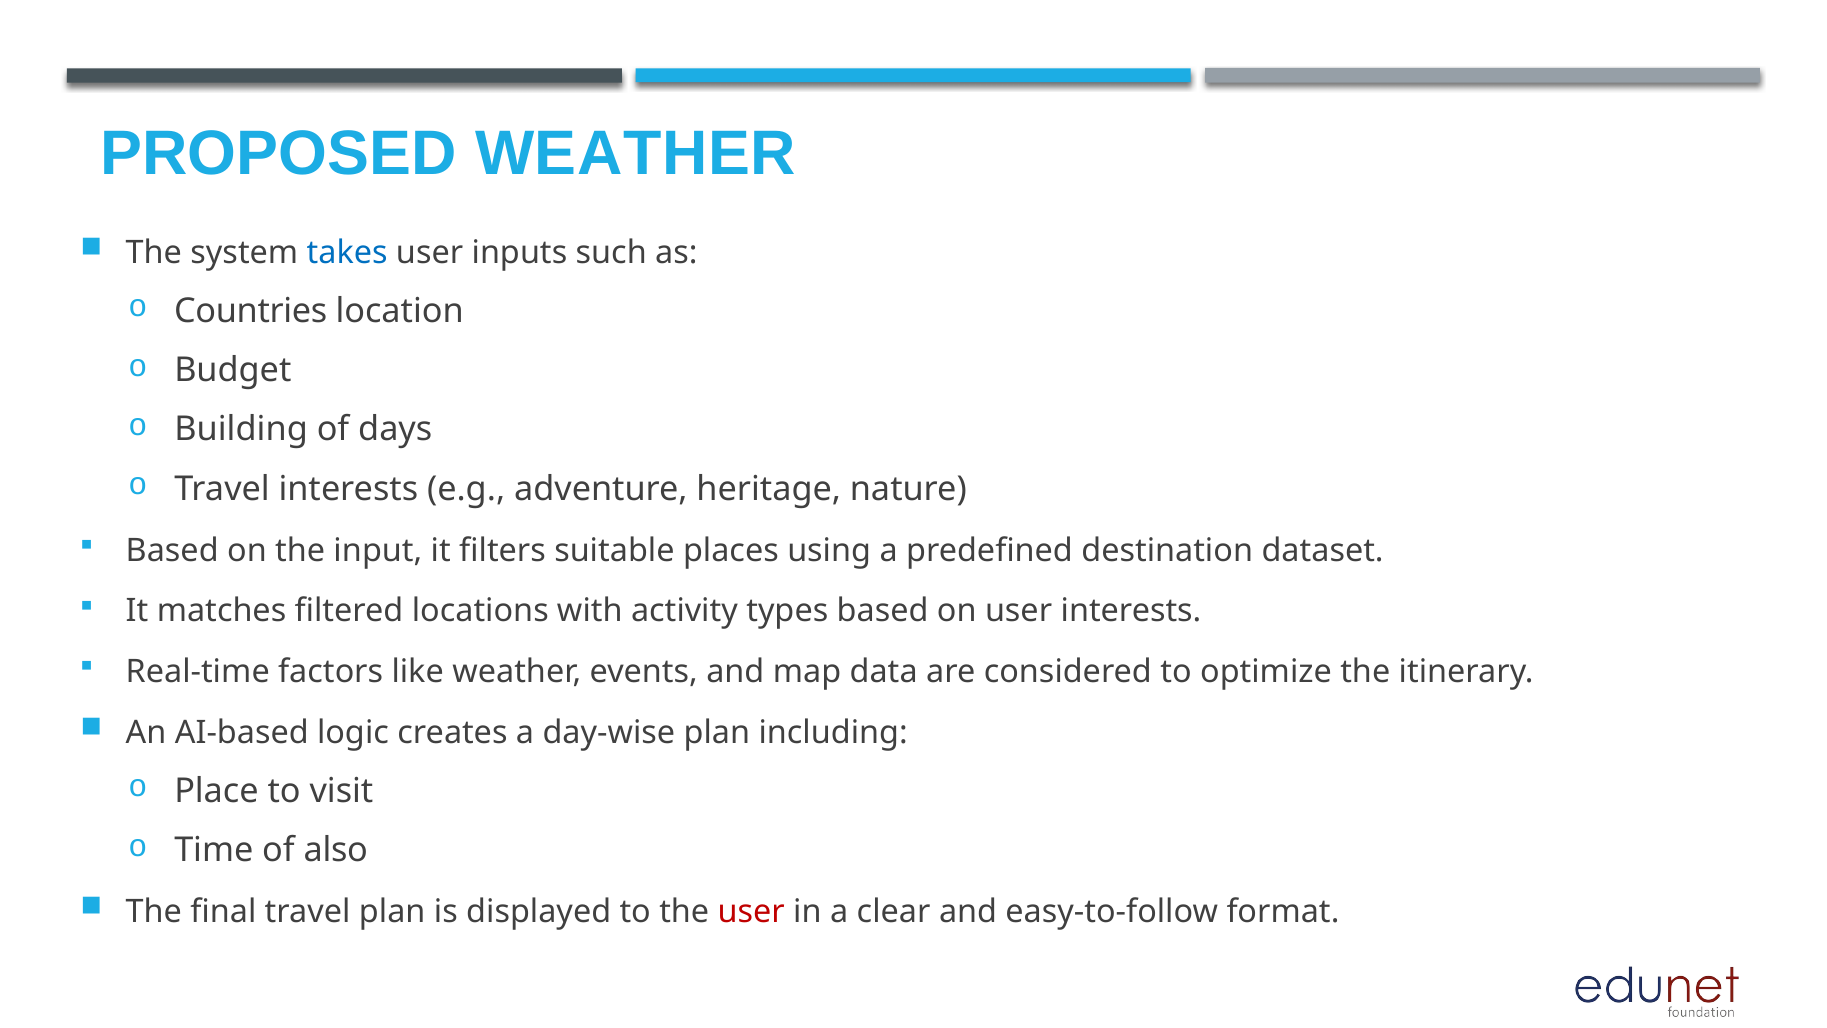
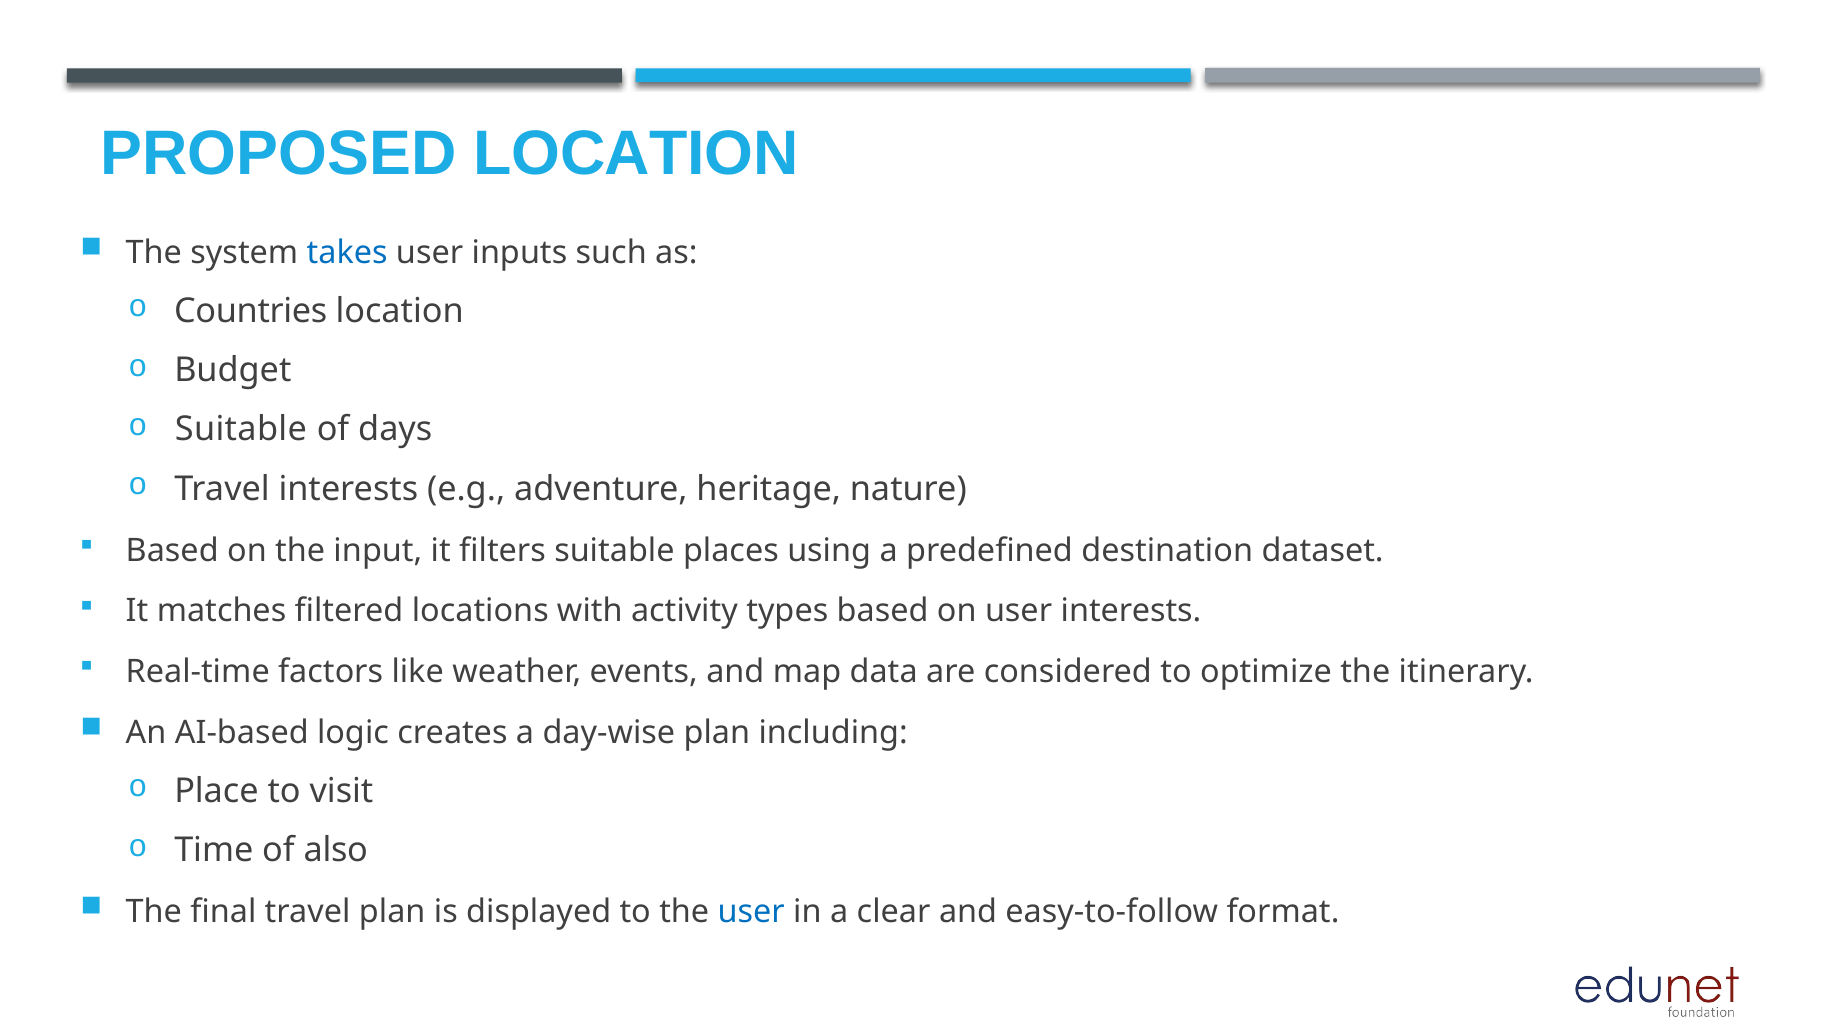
PROPOSED WEATHER: WEATHER -> LOCATION (636, 154)
Building: Building -> Suitable (241, 429)
user colour: red -> blue (751, 912)
